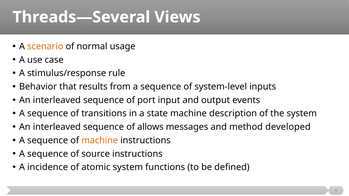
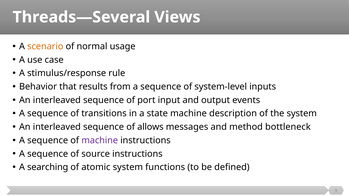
developed: developed -> bottleneck (288, 127)
machine colour: orange -> purple (100, 141)
incidence: incidence -> searching (48, 167)
